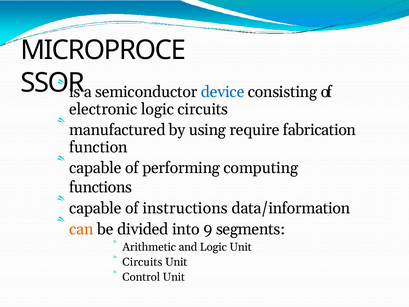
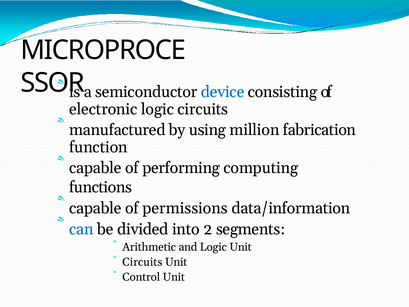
require: require -> million (254, 130)
instructions: instructions -> permissions (185, 208)
can colour: orange -> blue (81, 229)
9: 9 -> 2 (208, 229)
